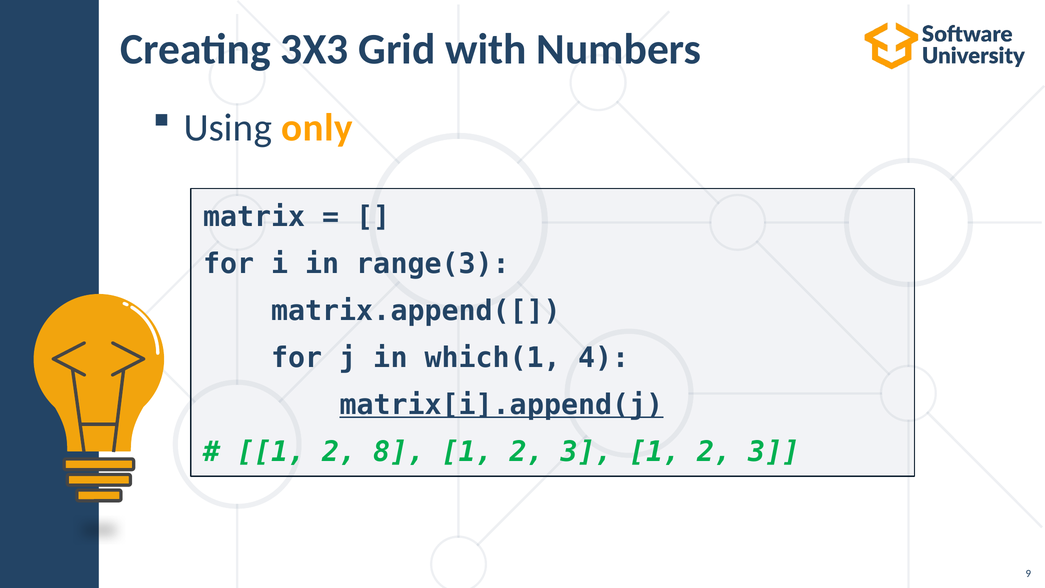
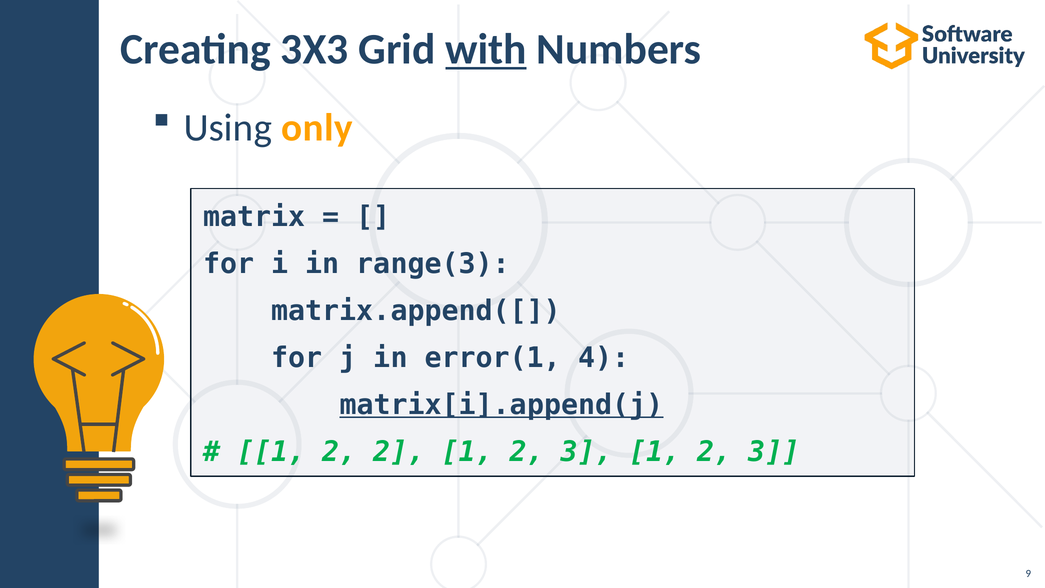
with underline: none -> present (486, 50)
which(1: which(1 -> error(1 (493, 358)
2 8: 8 -> 2 (399, 452)
